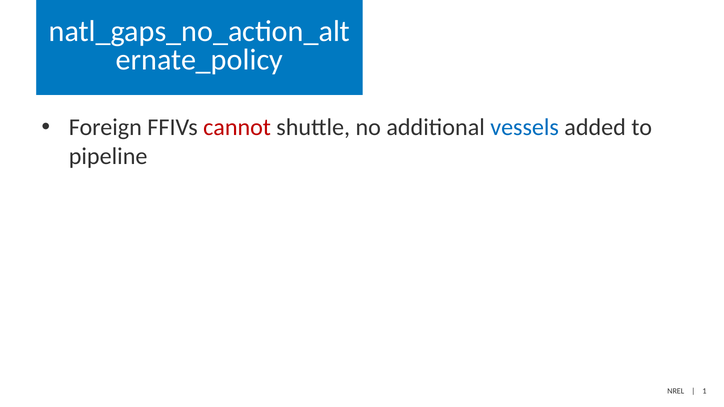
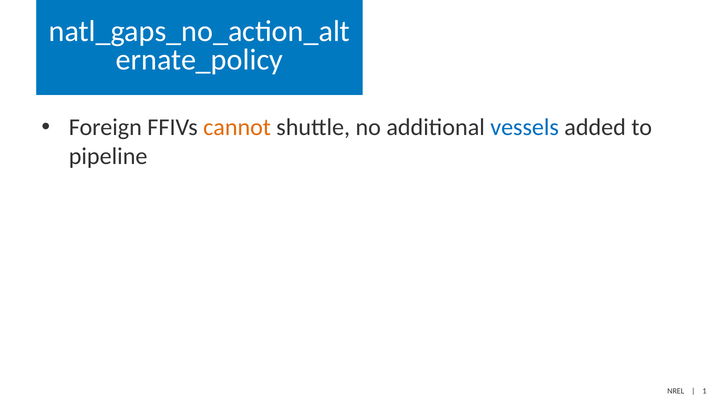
cannot colour: red -> orange (237, 127)
